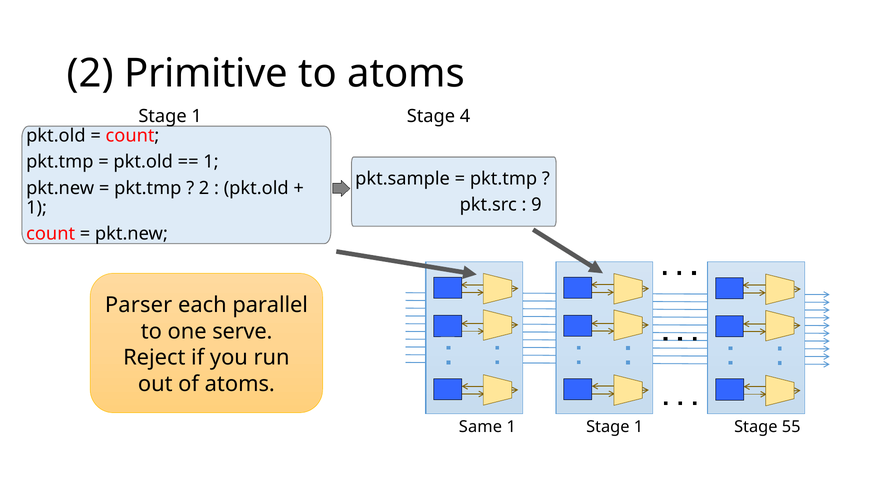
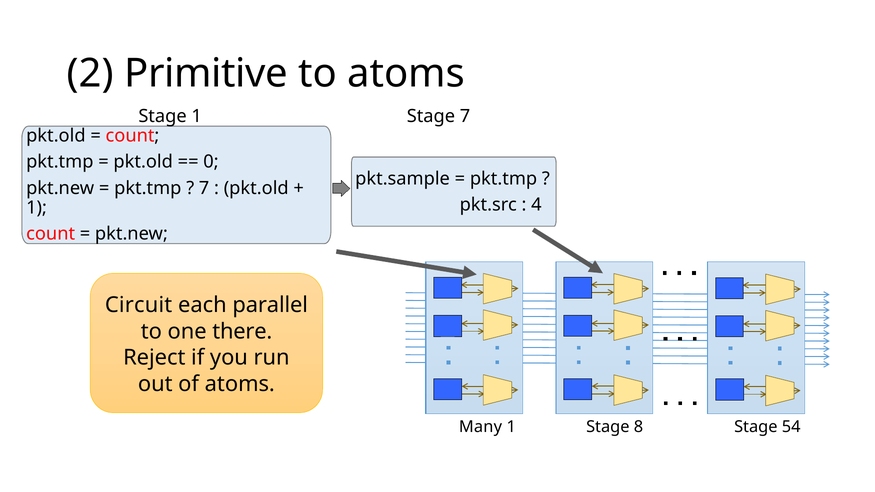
Stage 4: 4 -> 7 (465, 116)
1: 1 -> 0 (211, 162)
2: 2 -> 7 (204, 188)
9: 9 -> 4 (536, 205)
Parser: Parser -> Circuit (139, 305)
serve: serve -> there (242, 332)
Same: Same -> Many (480, 427)
1 Stage 1: 1 -> 8 (639, 427)
55: 55 -> 54 (791, 427)
